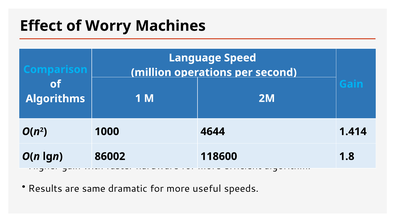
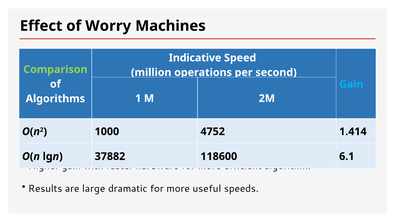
Language: Language -> Indicative (195, 58)
Comparison colour: light blue -> light green (55, 70)
4644: 4644 -> 4752 (213, 132)
86002: 86002 -> 37882 (110, 157)
1.8: 1.8 -> 6.1 (347, 157)
same: same -> large (94, 189)
